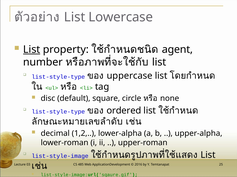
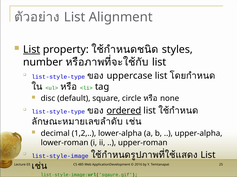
Lowercase: Lowercase -> Alignment (121, 17)
agent: agent -> styles (177, 50)
ordered underline: none -> present (124, 111)
